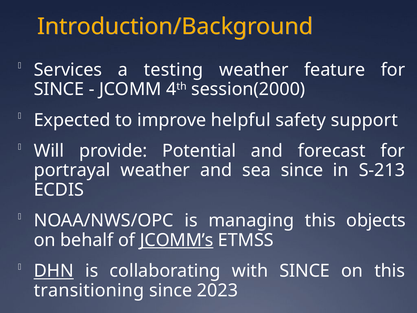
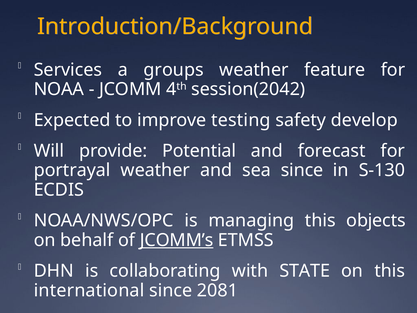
testing: testing -> groups (174, 70)
SINCE: SINCE -> NOAA (59, 89)
session(2000: session(2000 -> session(2042 (248, 89)
helpful: helpful -> testing (241, 120)
support: support -> develop (364, 120)
S-213: S-213 -> S-130 (382, 170)
DHN underline: present -> none (54, 271)
with SINCE: SINCE -> STATE (305, 271)
transitioning: transitioning -> international (89, 290)
2023: 2023 -> 2081 (217, 290)
